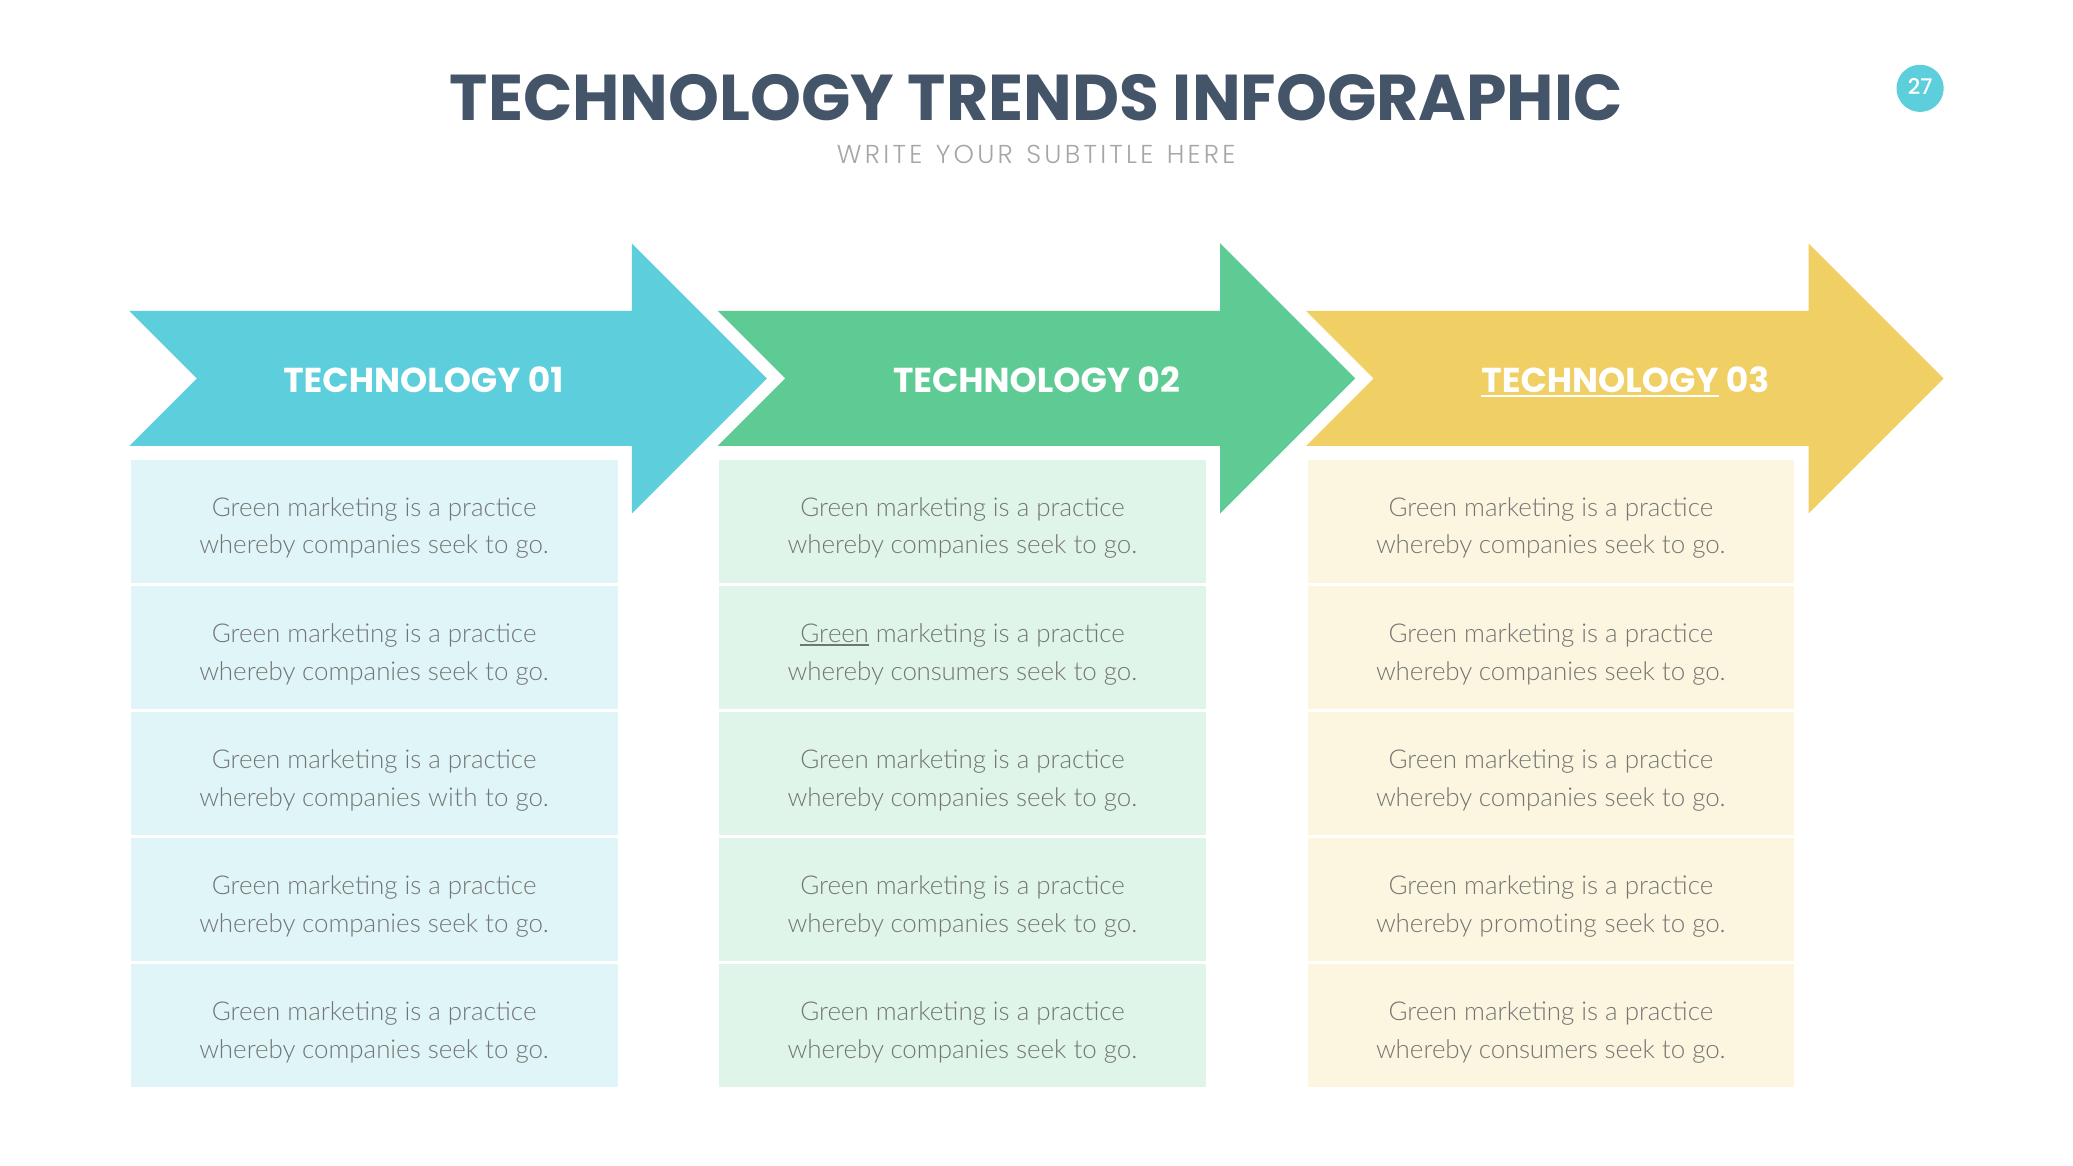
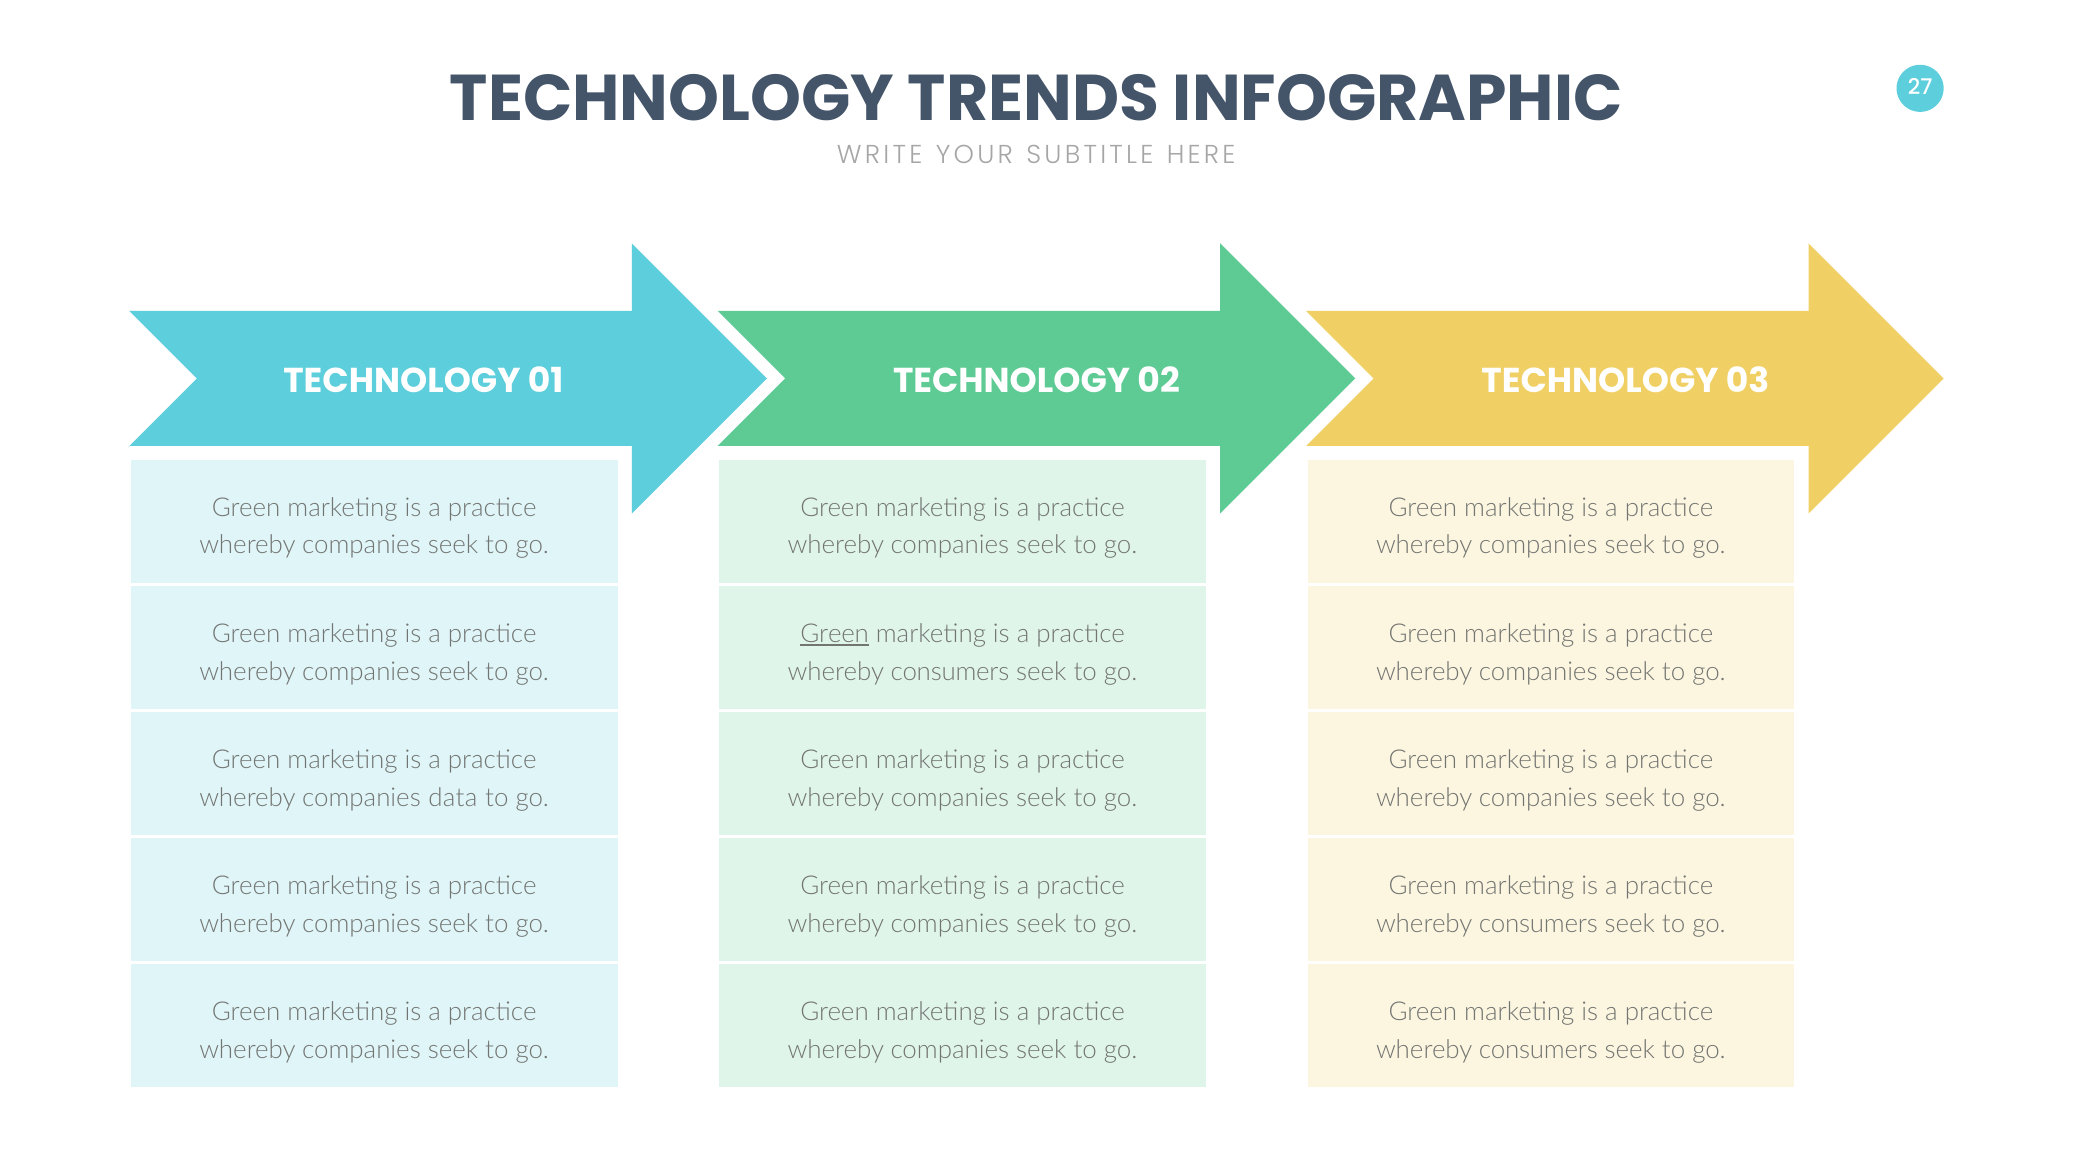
TECHNOLOGY underline: present -> none (1600, 381)
with: with -> data (453, 798)
promoting: promoting -> consumers (1538, 924)
